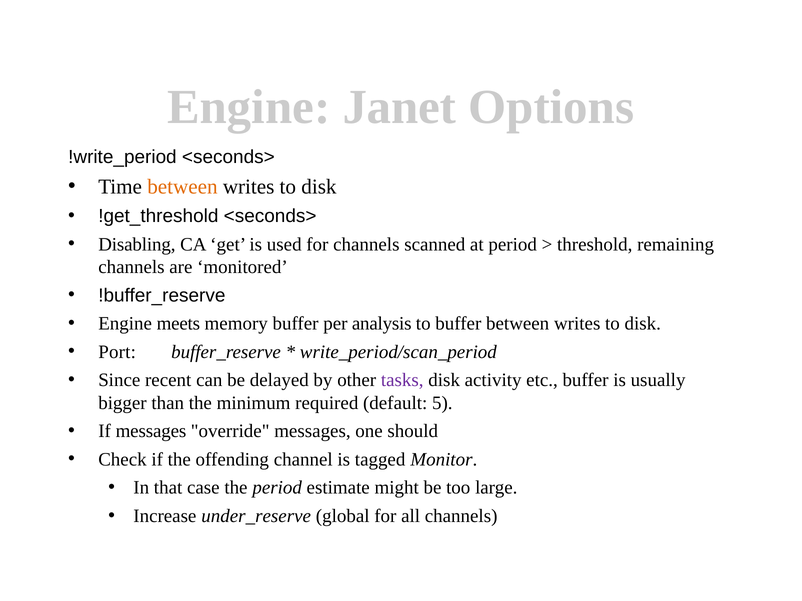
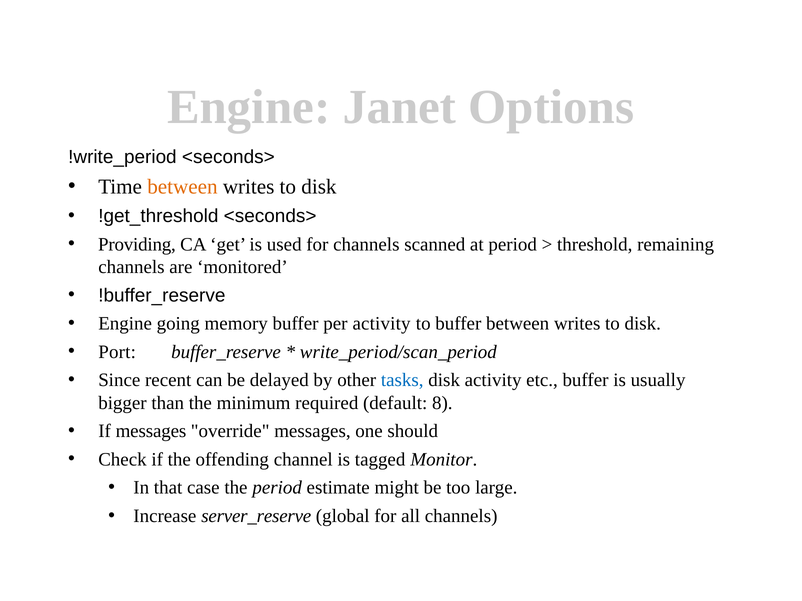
Disabling: Disabling -> Providing (137, 244)
meets: meets -> going (178, 324)
per analysis: analysis -> activity (382, 324)
tasks colour: purple -> blue (402, 380)
5: 5 -> 8 (442, 403)
under_reserve: under_reserve -> server_reserve (256, 516)
